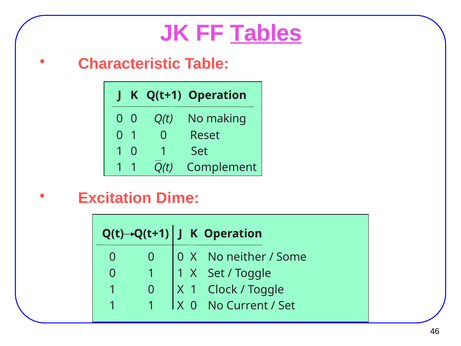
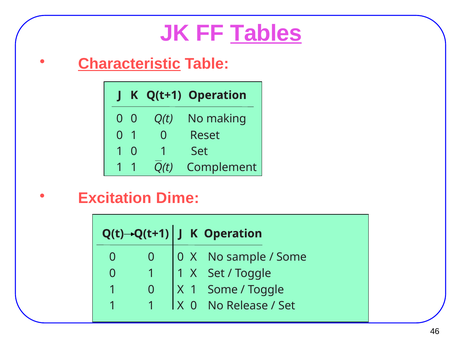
Characteristic underline: none -> present (129, 64)
neither: neither -> sample (246, 257)
Clock: Clock -> Some (223, 290)
Current: Current -> Release (247, 305)
